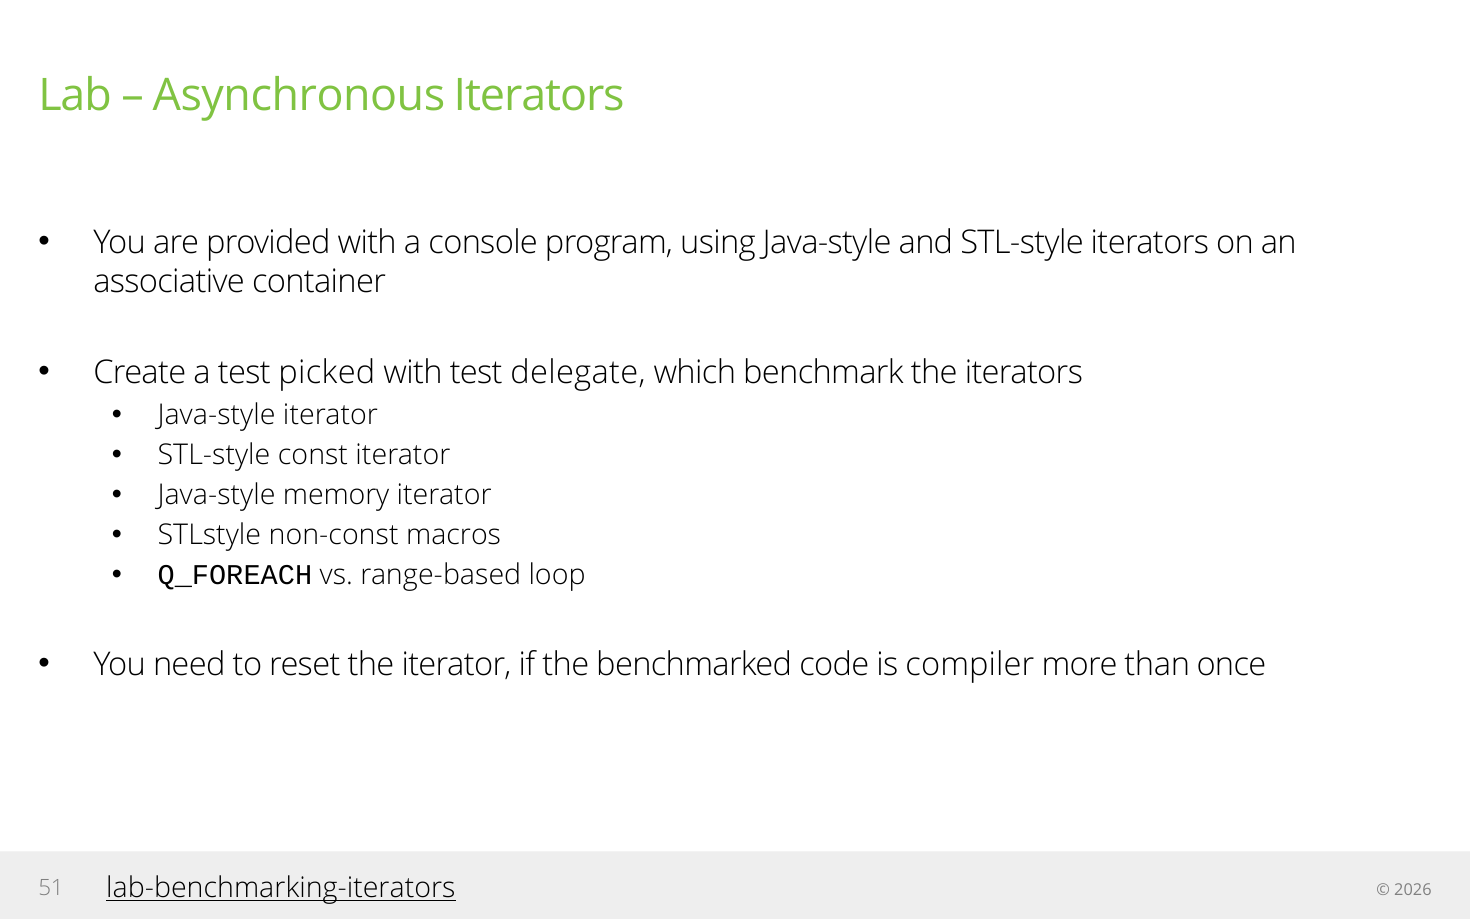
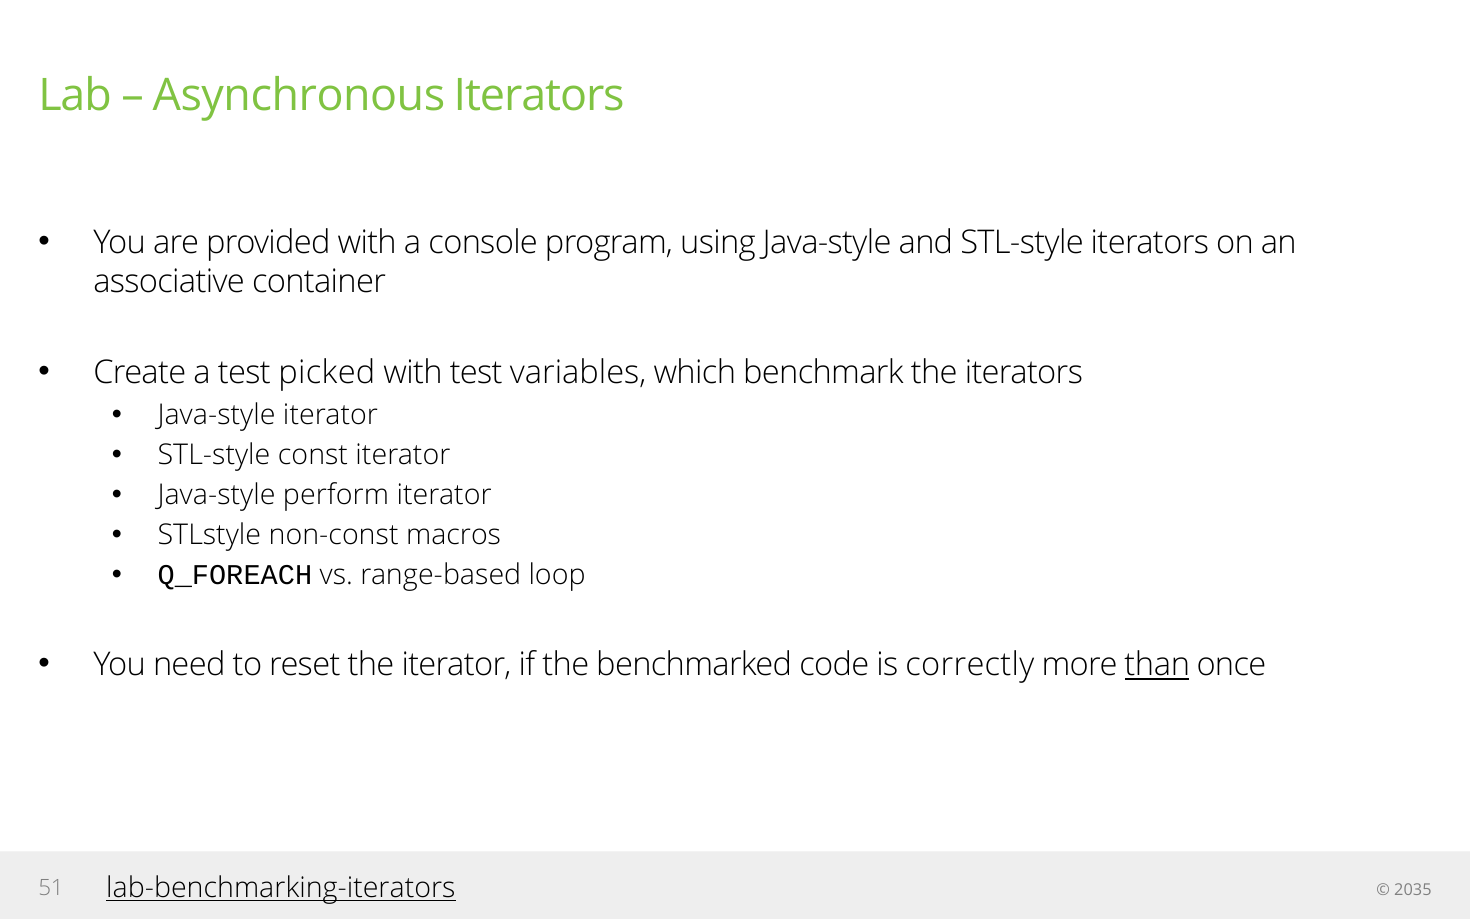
delegate: delegate -> variables (578, 373)
memory: memory -> perform (336, 495)
compiler: compiler -> correctly (970, 665)
than underline: none -> present (1157, 665)
2026: 2026 -> 2035 (1413, 889)
